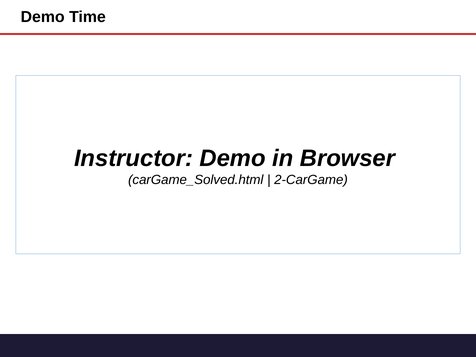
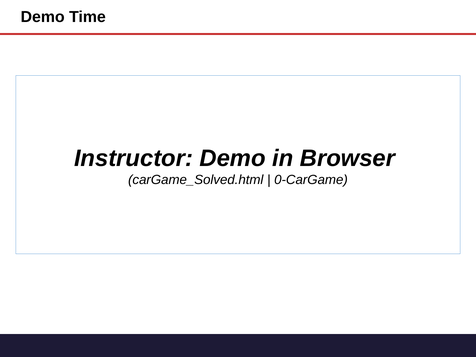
2-CarGame: 2-CarGame -> 0-CarGame (311, 180)
